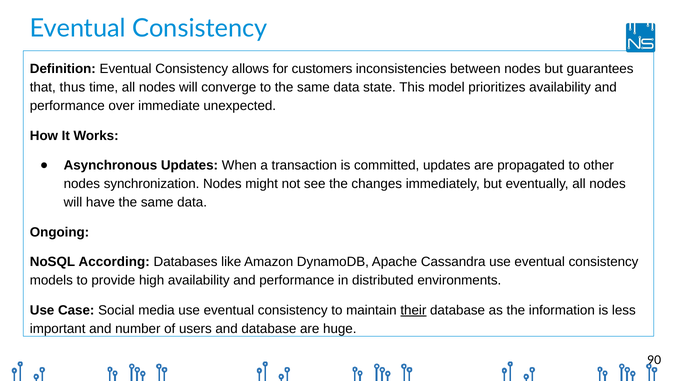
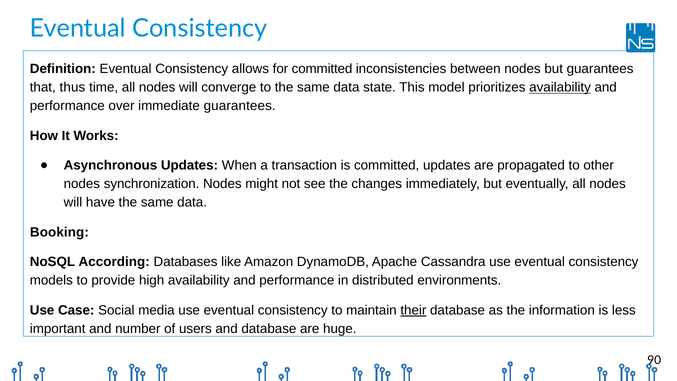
for customers: customers -> committed (322, 69)
availability underline: none -> present (560, 87)
immediate unexpected: unexpected -> guarantees (240, 106)
Ongoing: Ongoing -> Booking (59, 232)
